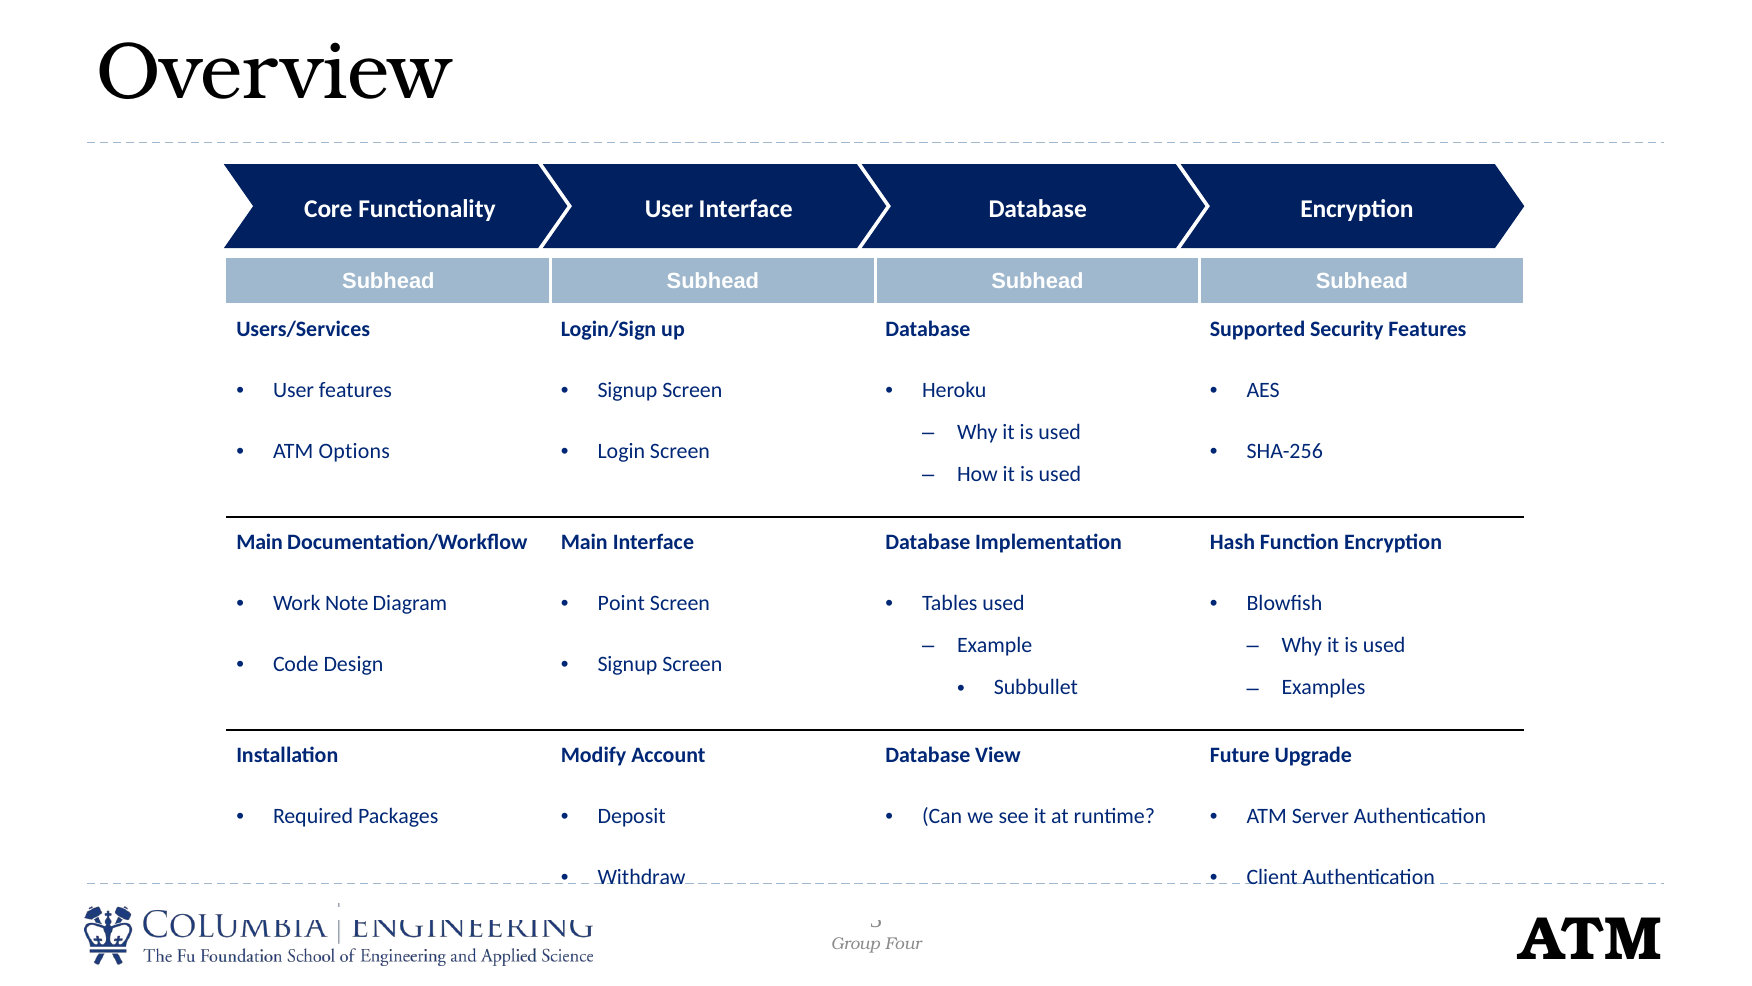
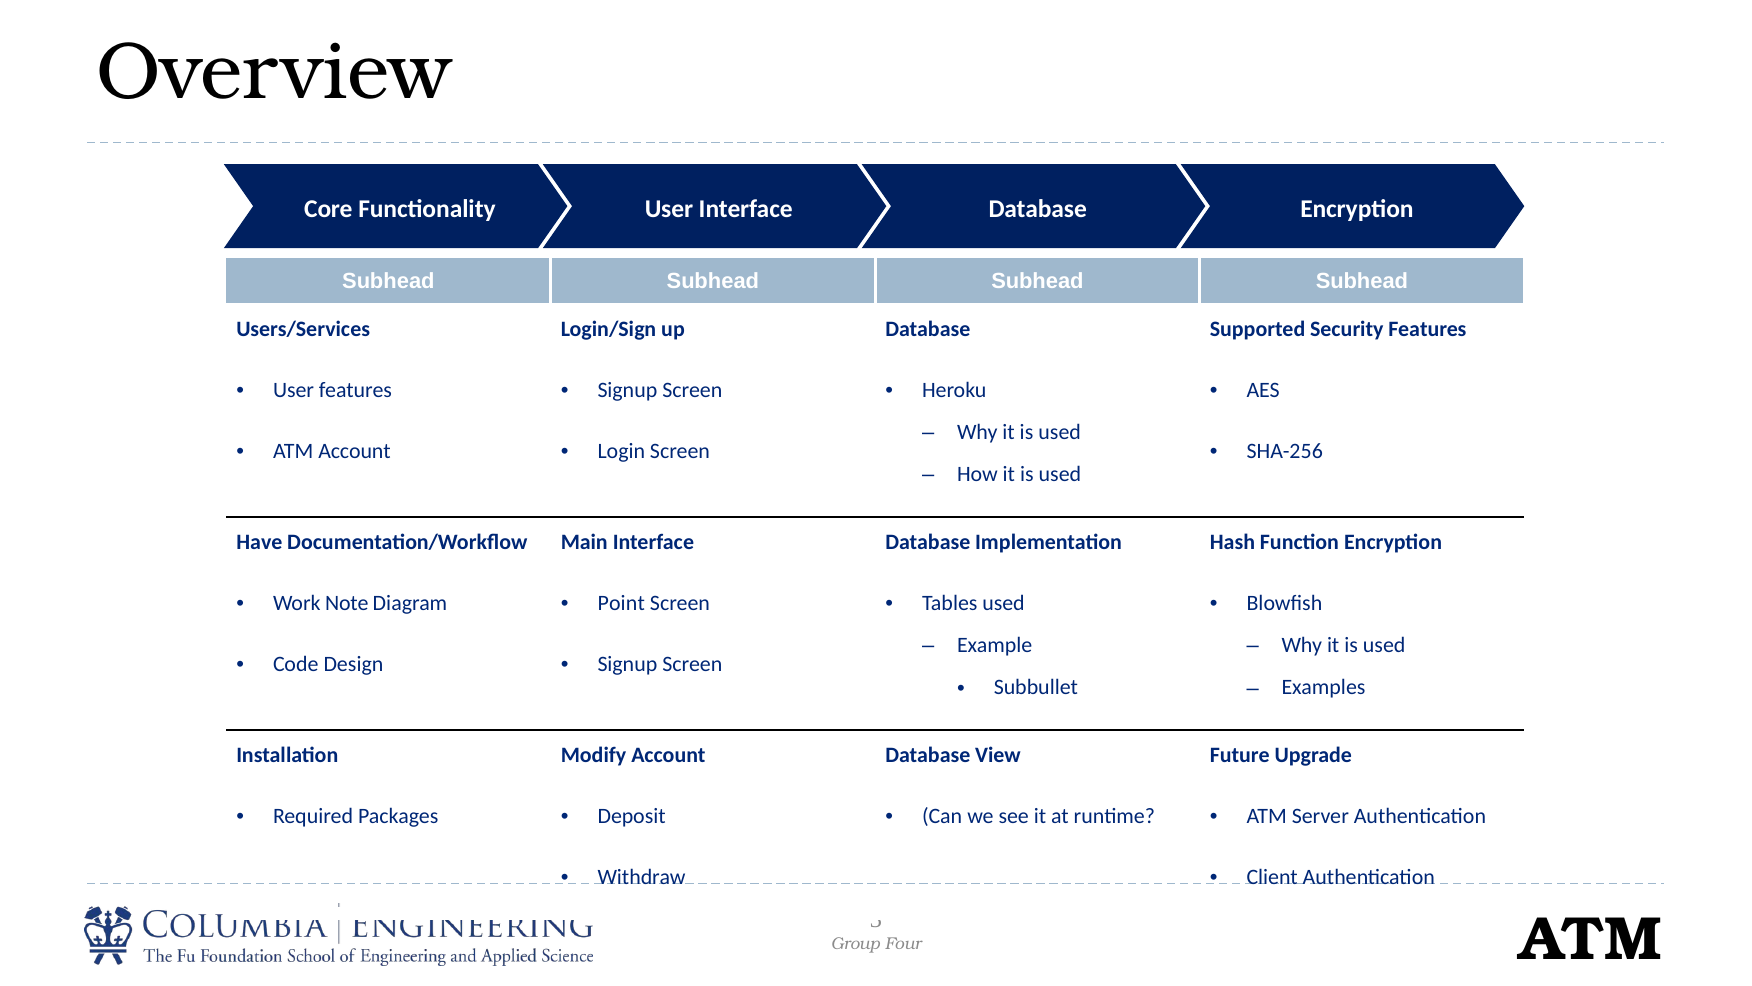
ATM Options: Options -> Account (354, 451)
Main: Main -> Have (259, 542)
